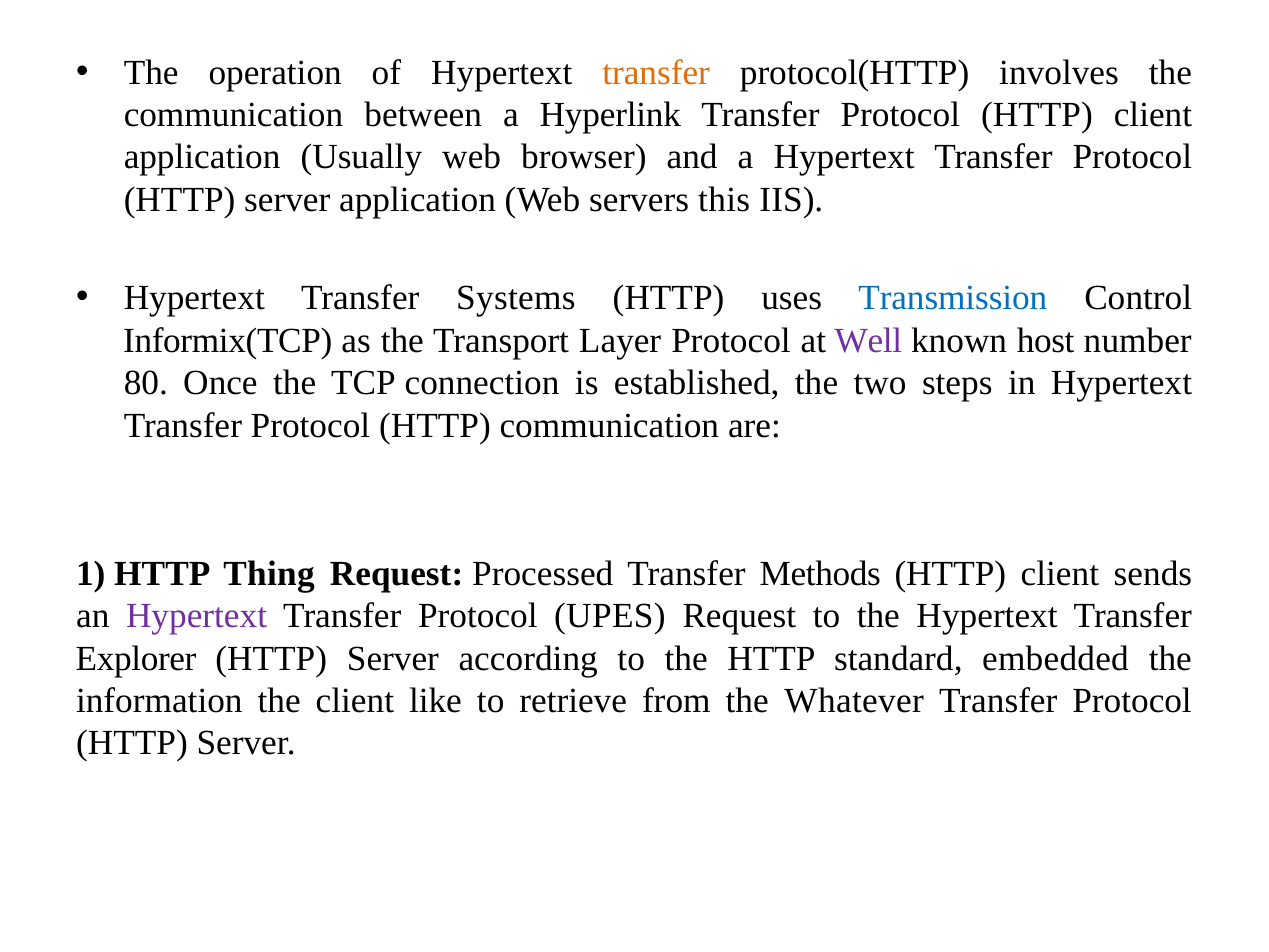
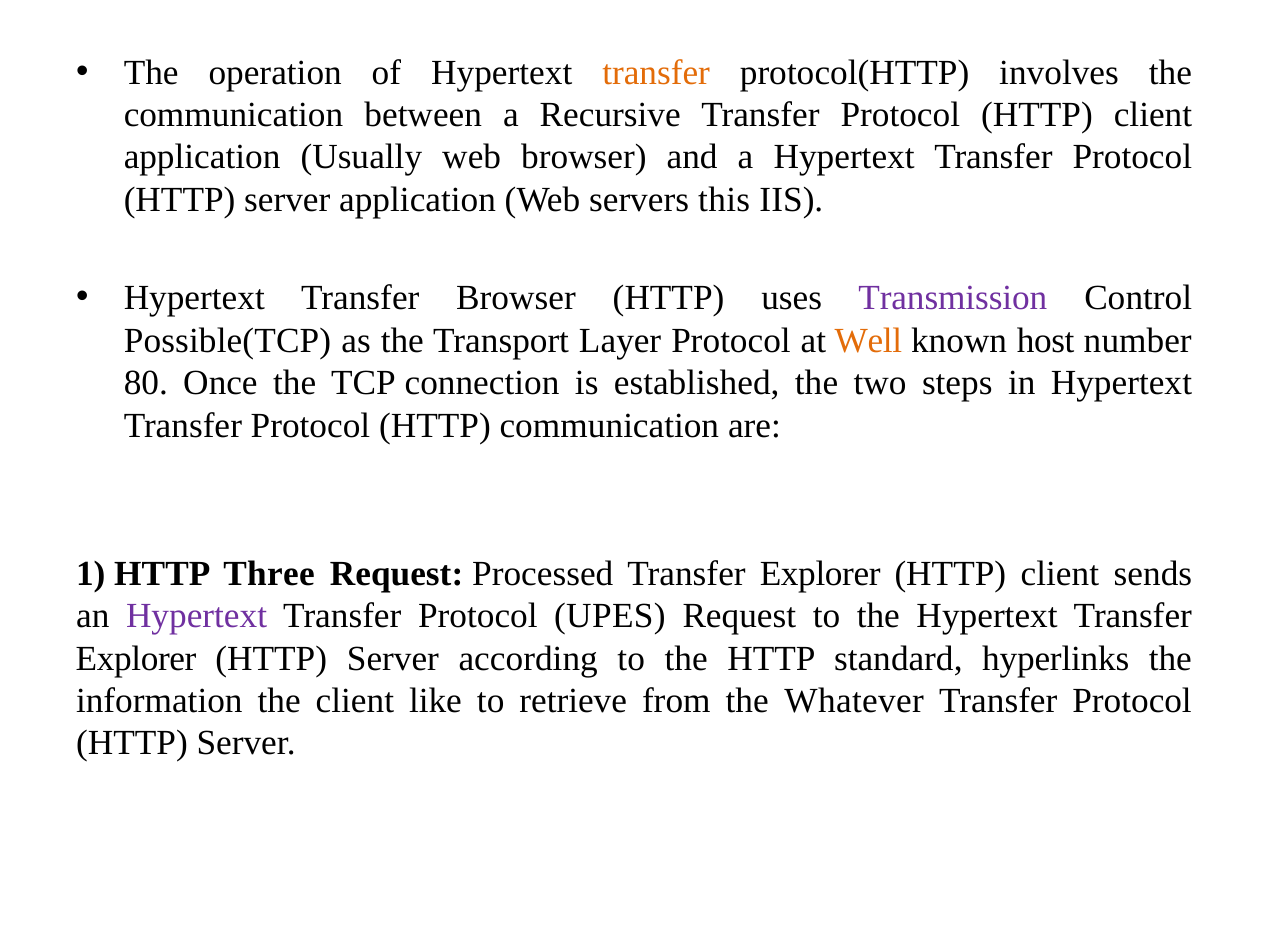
Hyperlink: Hyperlink -> Recursive (610, 115)
Transfer Systems: Systems -> Browser (516, 298)
Transmission colour: blue -> purple (953, 298)
Informix(TCP: Informix(TCP -> Possible(TCP (227, 341)
Well colour: purple -> orange (868, 341)
Thing: Thing -> Three (269, 574)
Methods: Methods -> Explorer (820, 574)
embedded: embedded -> hyperlinks (1056, 658)
